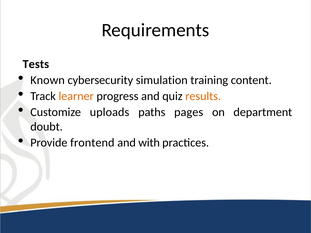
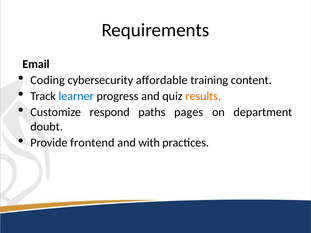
Tests: Tests -> Email (36, 64)
Known: Known -> Coding (48, 80)
simulation: simulation -> affordable (162, 80)
learner colour: orange -> blue (76, 96)
uploads: uploads -> respond (110, 112)
